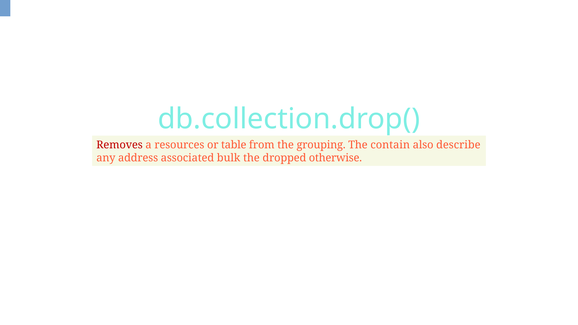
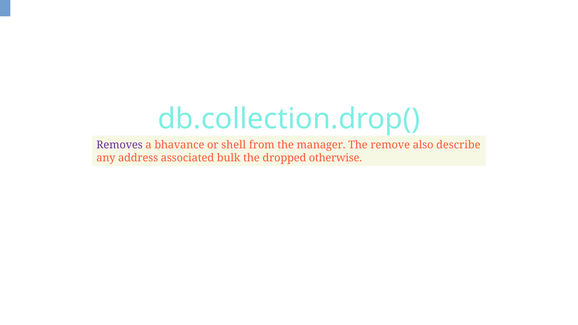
Removes colour: red -> purple (120, 145)
resources: resources -> bhavance (179, 145)
table: table -> shell (234, 145)
grouping: grouping -> manager (321, 145)
contain: contain -> remove (390, 145)
